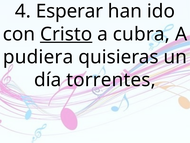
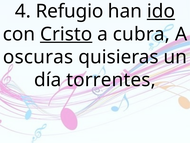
Esperar: Esperar -> Refugio (69, 11)
ido underline: none -> present (161, 11)
pudiera: pudiera -> oscuras (38, 57)
